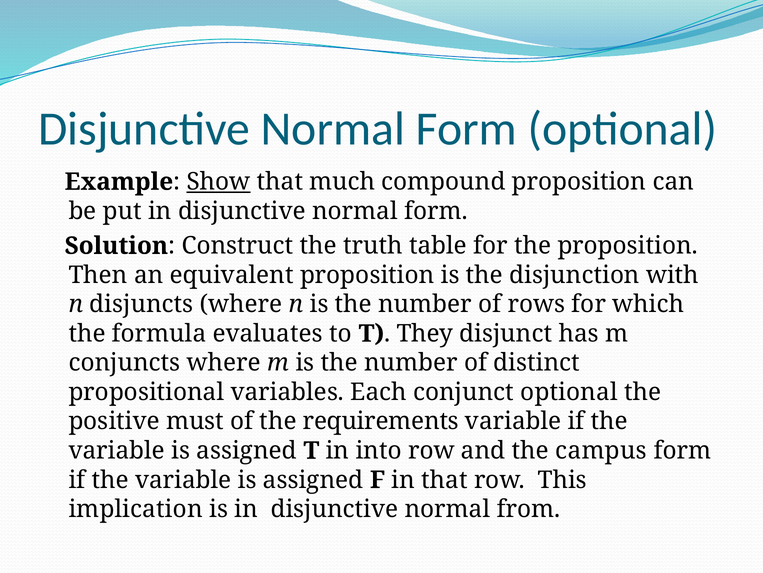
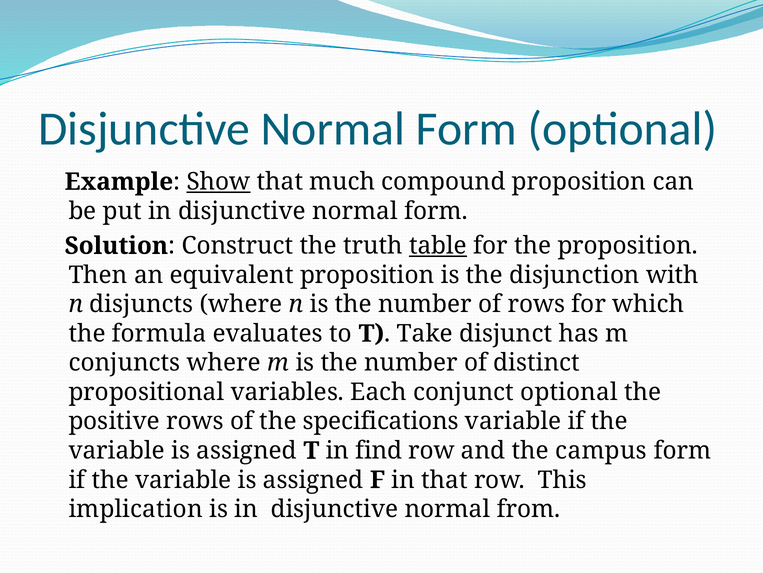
table underline: none -> present (438, 246)
They: They -> Take (425, 333)
positive must: must -> rows (195, 421)
requirements: requirements -> specifications (381, 421)
into: into -> find (379, 450)
